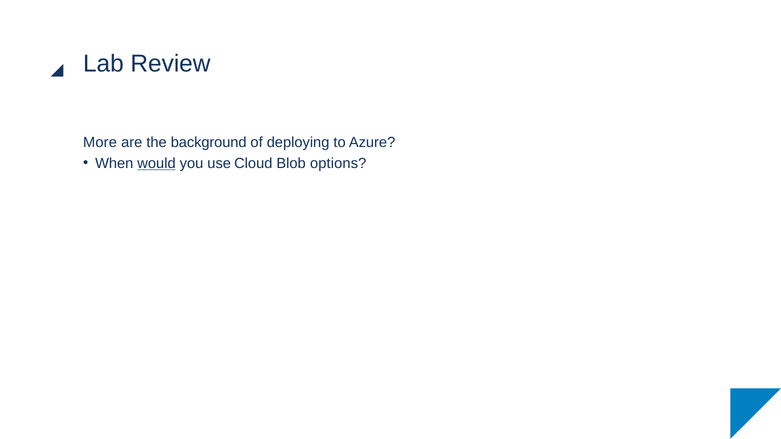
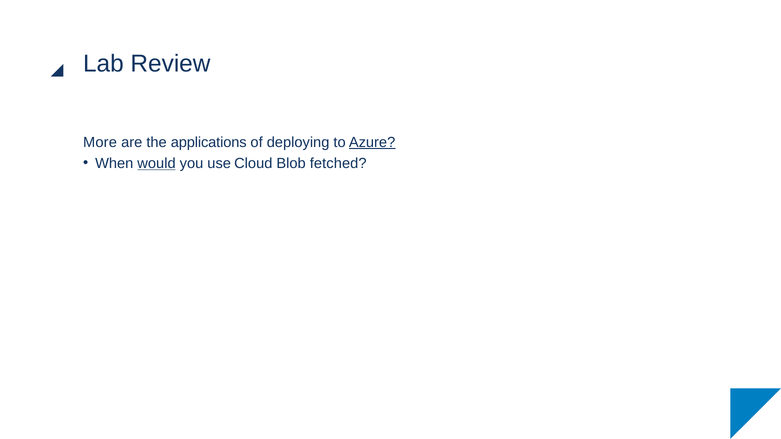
background: background -> applications (209, 142)
Azure underline: none -> present (372, 142)
options: options -> fetched (338, 164)
